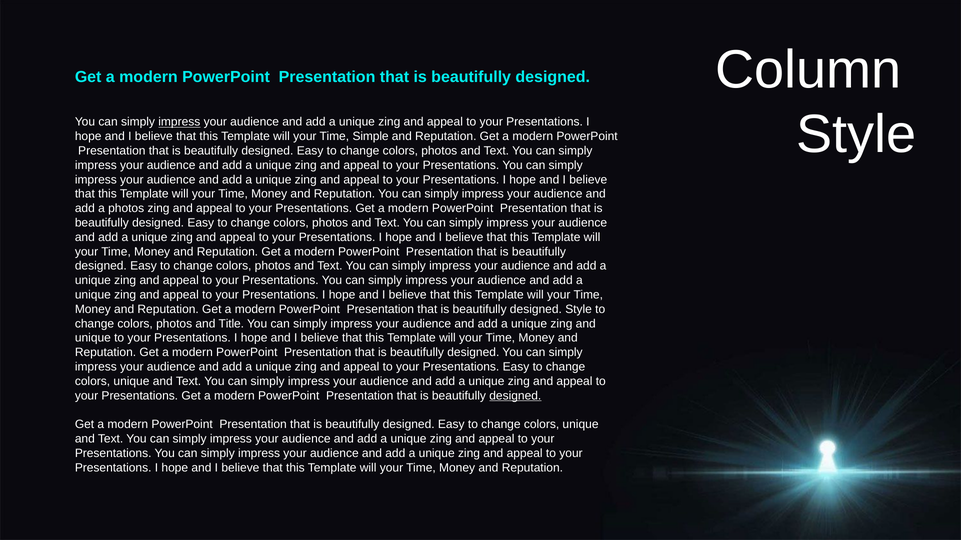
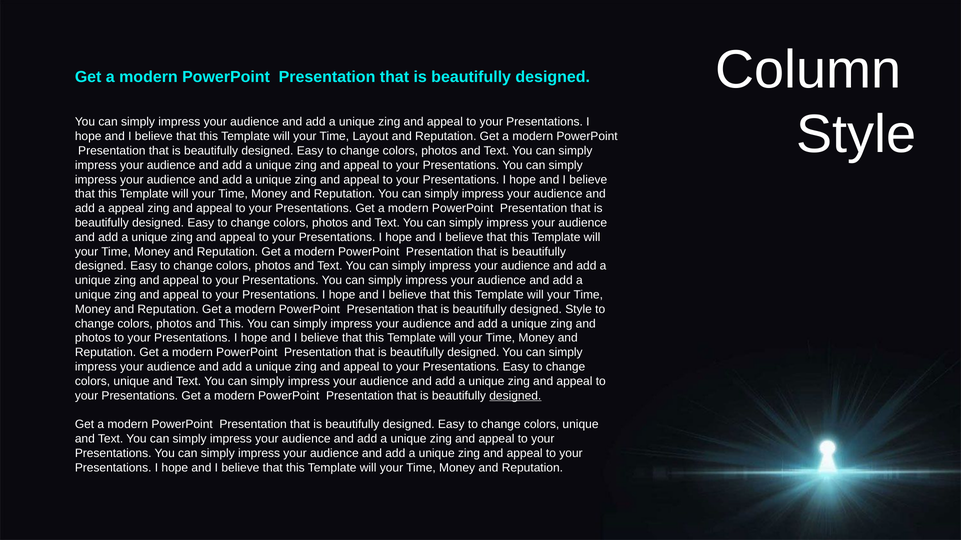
impress underline: present -> none (179, 122)
Simple: Simple -> Layout (371, 136)
a photos: photos -> appeal (126, 209)
and Title: Title -> This (231, 324)
unique: unique -> photos (93, 338)
